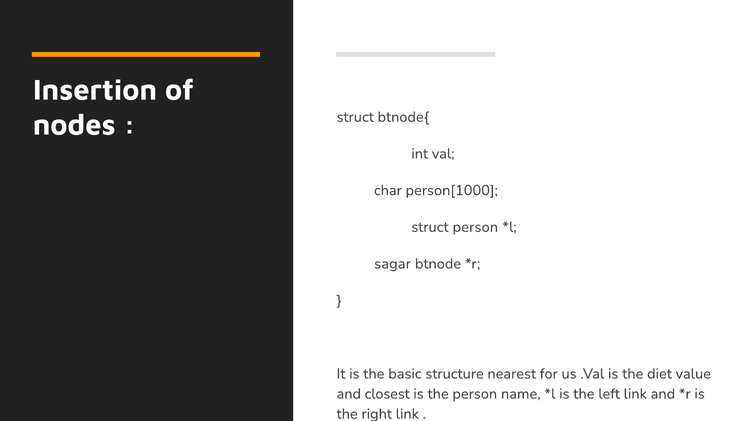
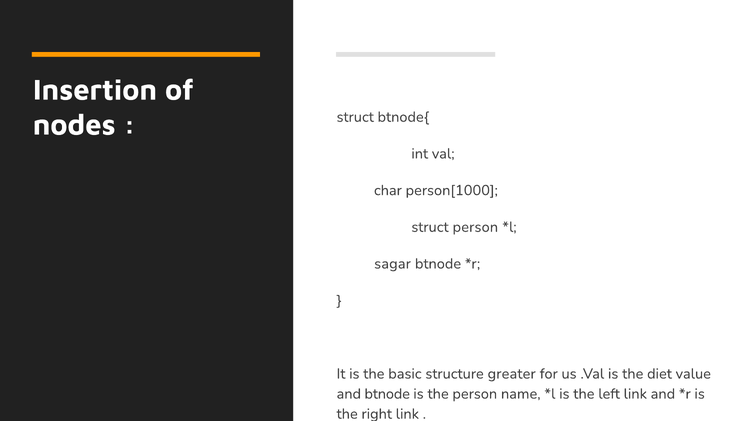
nearest: nearest -> greater (512, 374)
and closest: closest -> btnode (387, 394)
